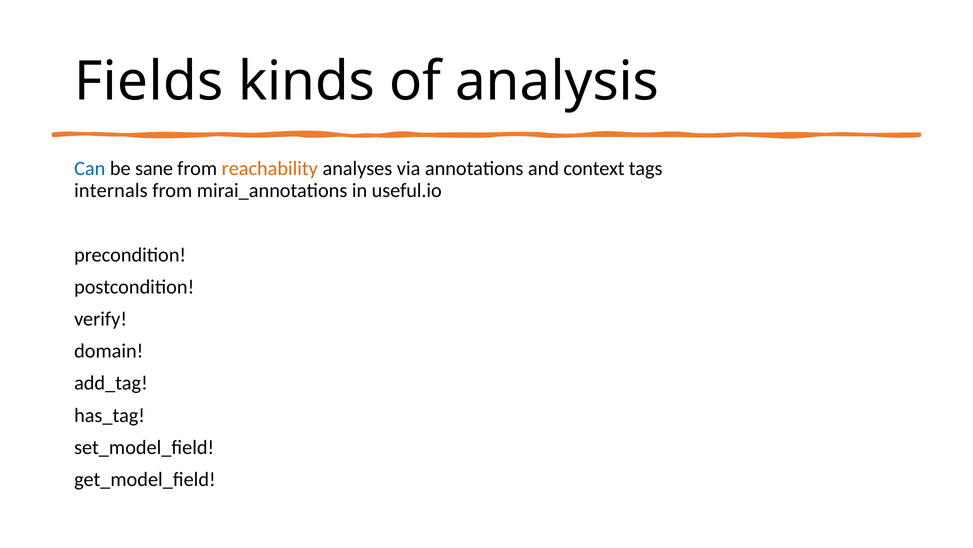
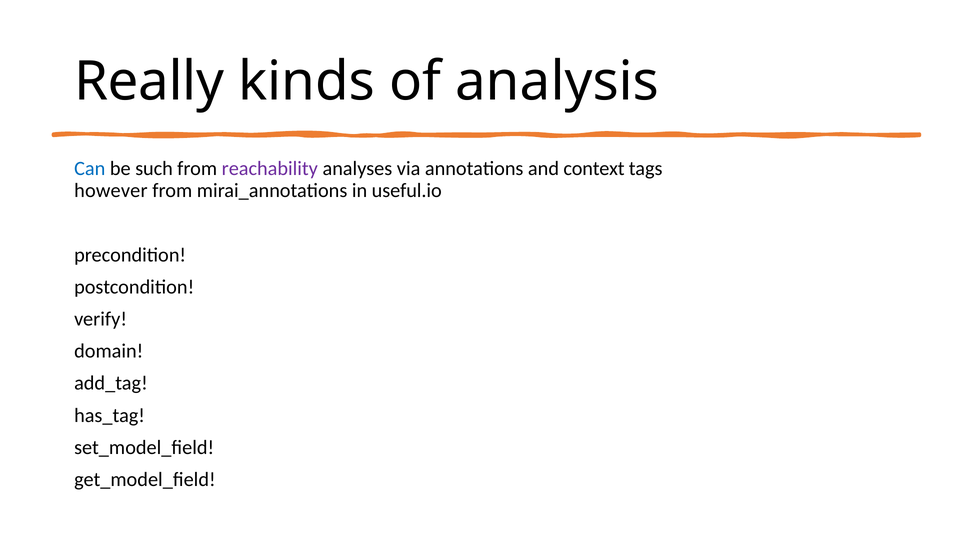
Fields: Fields -> Really (149, 82)
sane: sane -> such (154, 168)
reachability colour: orange -> purple (270, 168)
internals: internals -> however (111, 190)
